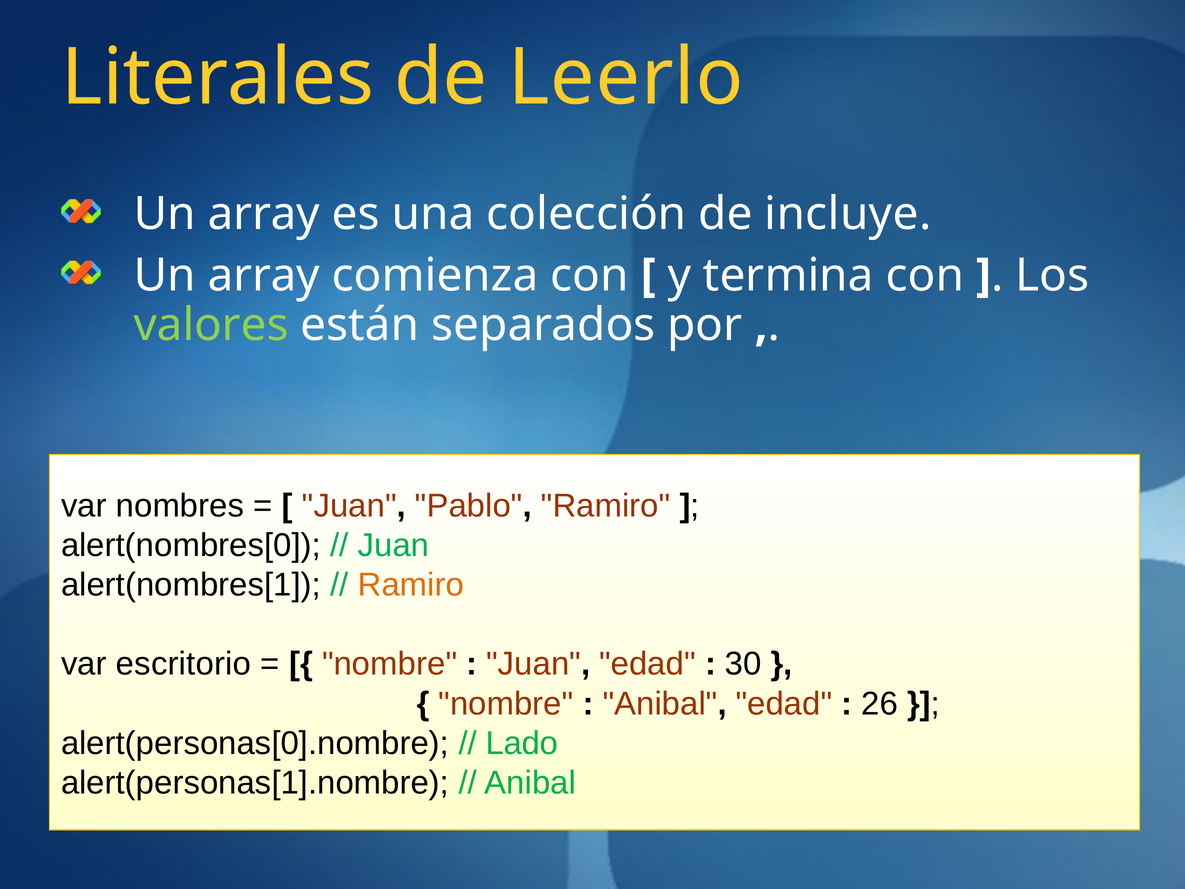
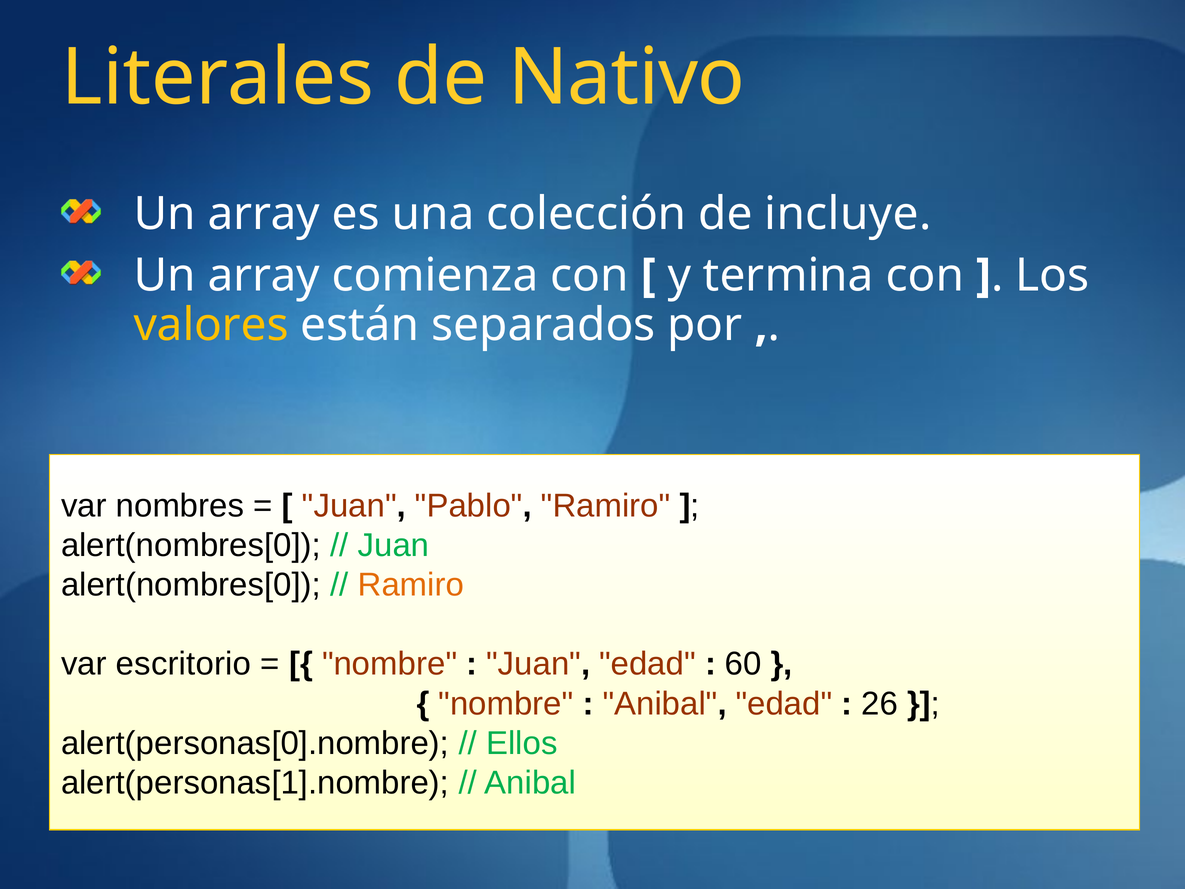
Leerlo: Leerlo -> Nativo (627, 78)
valores colour: light green -> yellow (211, 325)
alert(nombres[1: alert(nombres[1 -> alert(nombres[0 (191, 585)
30: 30 -> 60 (743, 664)
Lado: Lado -> Ellos (522, 743)
